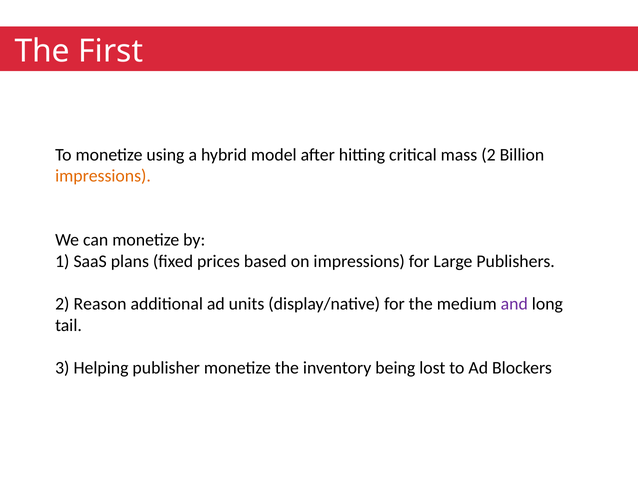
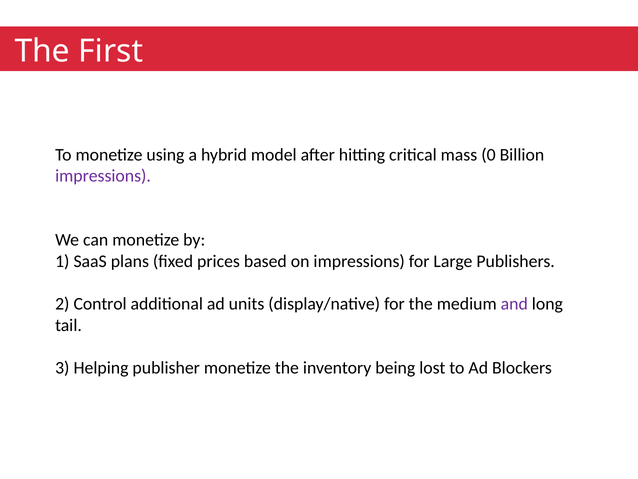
mass 2: 2 -> 0 (488, 155)
impressions colour: orange -> purple (103, 176)
Reason: Reason -> Control (100, 304)
